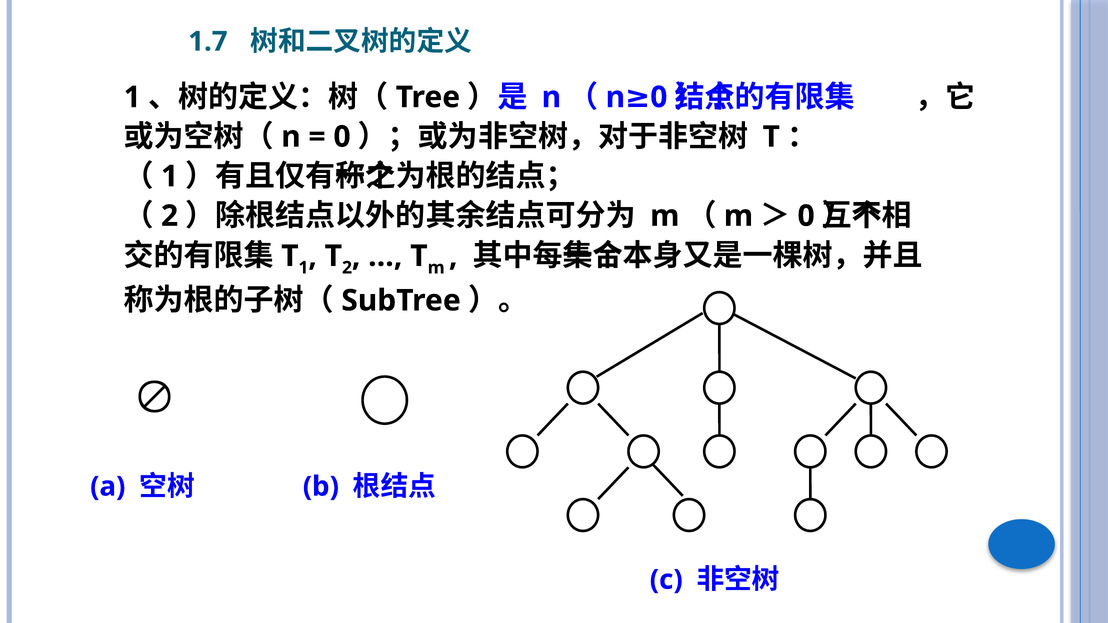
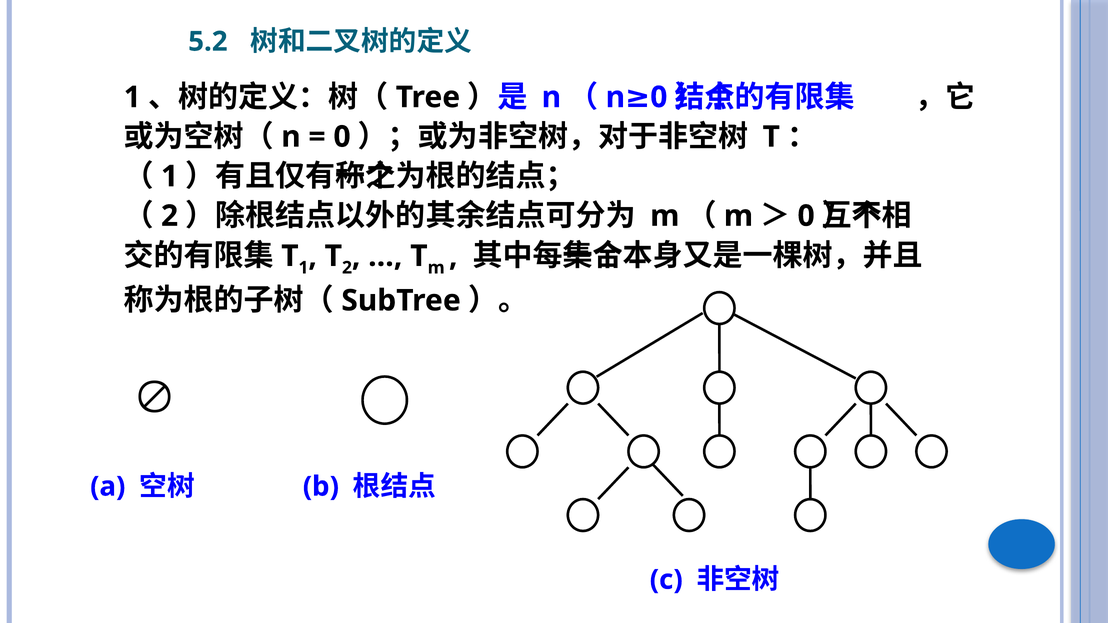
1.7: 1.7 -> 5.2 (208, 42)
